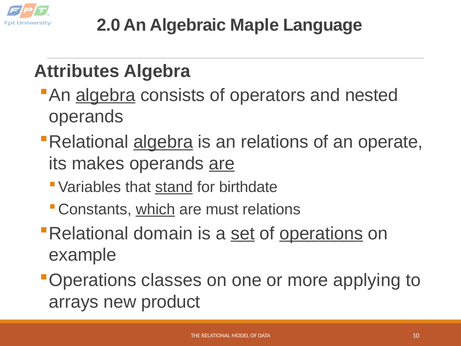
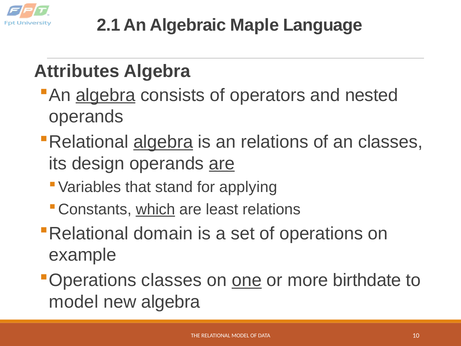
2.0: 2.0 -> 2.1 (109, 25)
an operate: operate -> classes (390, 142)
makes: makes -> design (98, 163)
stand underline: present -> none (174, 187)
birthdate: birthdate -> applying (248, 187)
must: must -> least (222, 209)
set underline: present -> none (243, 233)
operations underline: present -> none (321, 233)
one underline: none -> present (247, 280)
applying: applying -> birthdate (367, 280)
arrays: arrays -> model (74, 302)
new product: product -> algebra (171, 302)
